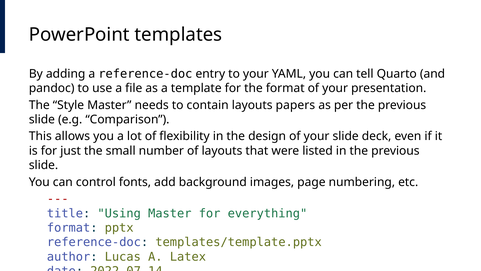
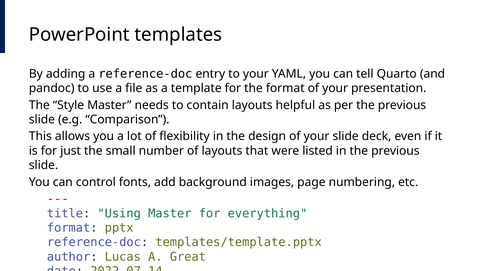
papers: papers -> helpful (295, 105)
Latex: Latex -> Great (188, 256)
